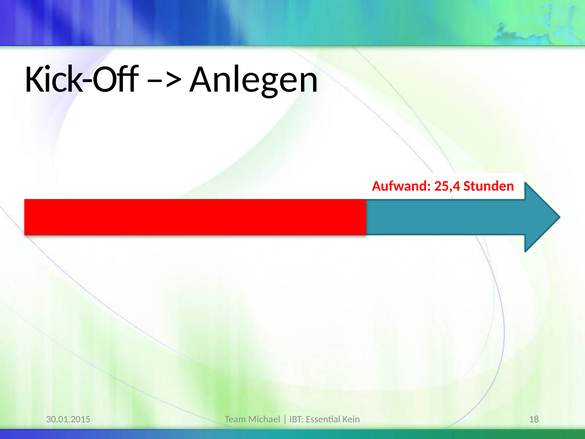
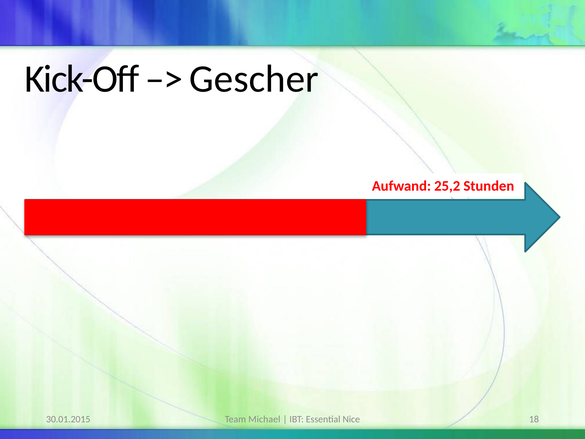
Anlegen: Anlegen -> Gescher (254, 79)
25,4: 25,4 -> 25,2 (447, 186)
Kein: Kein -> Nice (351, 419)
